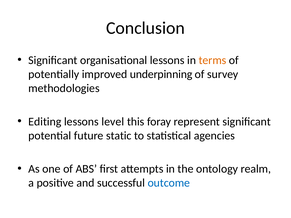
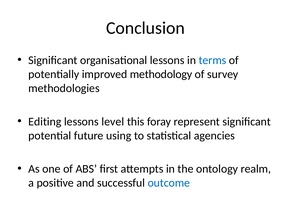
terms colour: orange -> blue (212, 60)
underpinning: underpinning -> methodology (161, 74)
static: static -> using (119, 136)
